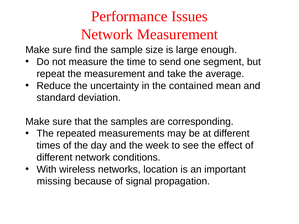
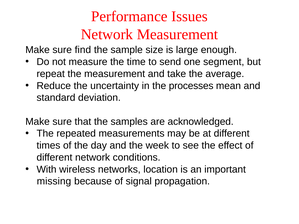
contained: contained -> processes (191, 86)
corresponding: corresponding -> acknowledged (201, 122)
